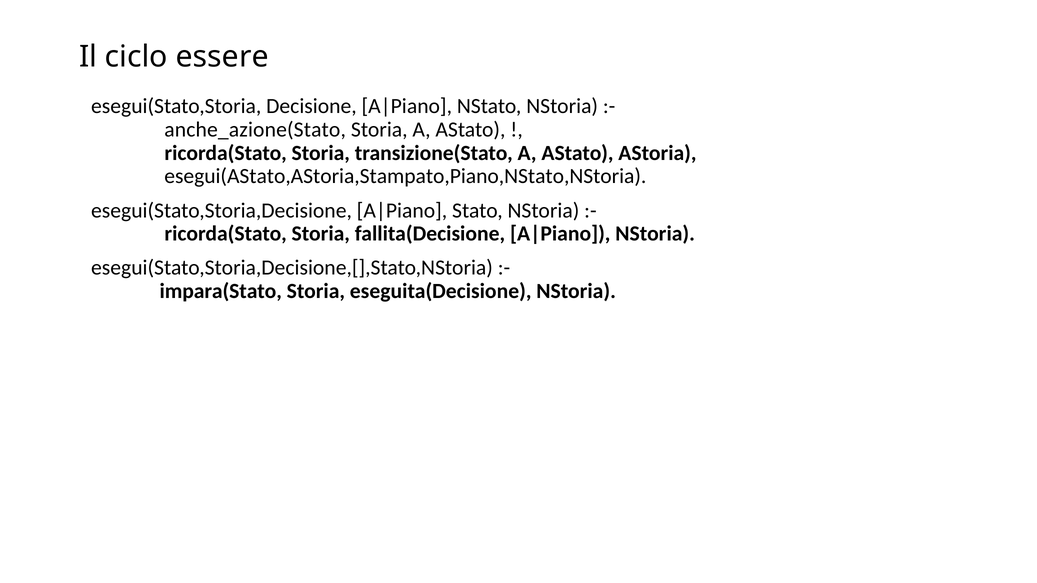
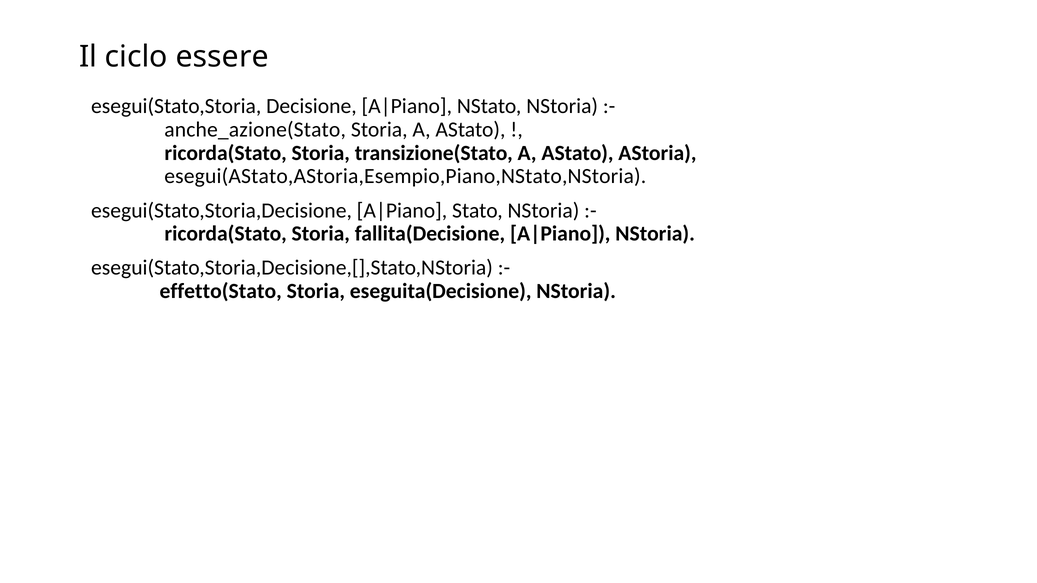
esegui(AStato,AStoria,Stampato,Piano,NStato,NStoria: esegui(AStato,AStoria,Stampato,Piano,NStato,NStoria -> esegui(AStato,AStoria,Esempio,Piano,NStato,NStoria (405, 176)
impara(Stato: impara(Stato -> effetto(Stato (221, 291)
